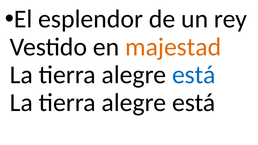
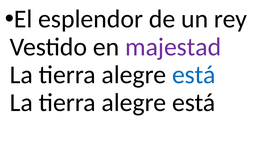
majestad colour: orange -> purple (173, 47)
